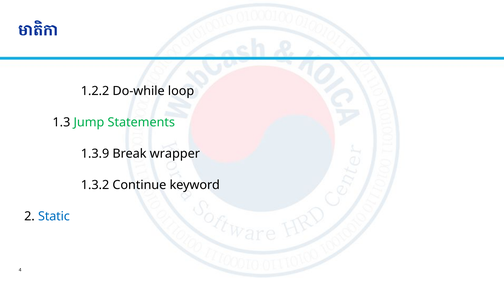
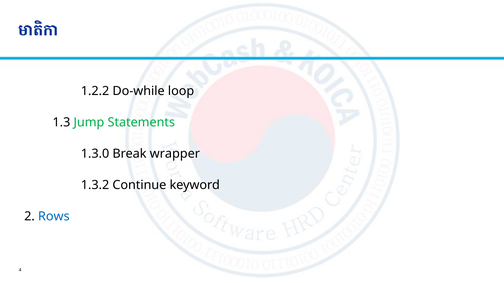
1.3.9: 1.3.9 -> 1.3.0 (95, 154)
Static: Static -> Rows (54, 217)
